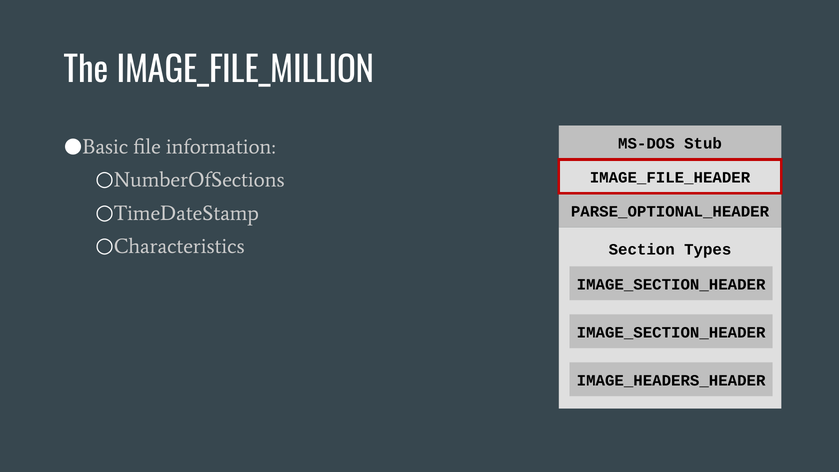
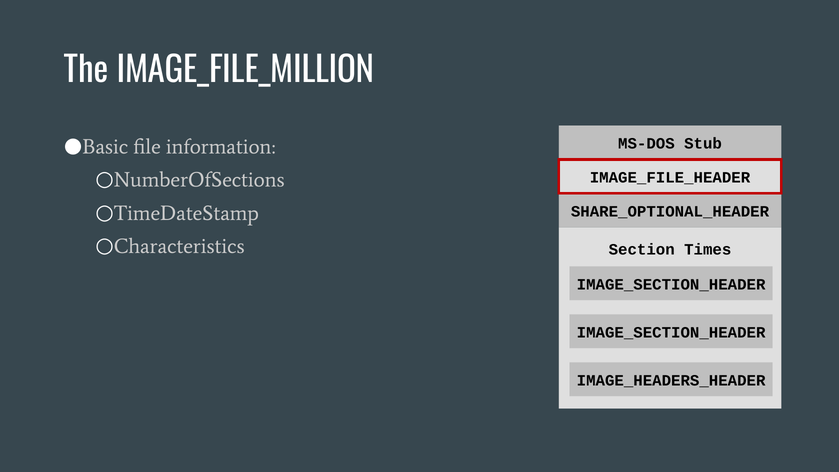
PARSE_OPTIONAL_HEADER: PARSE_OPTIONAL_HEADER -> SHARE_OPTIONAL_HEADER (670, 211)
Types: Types -> Times (708, 250)
